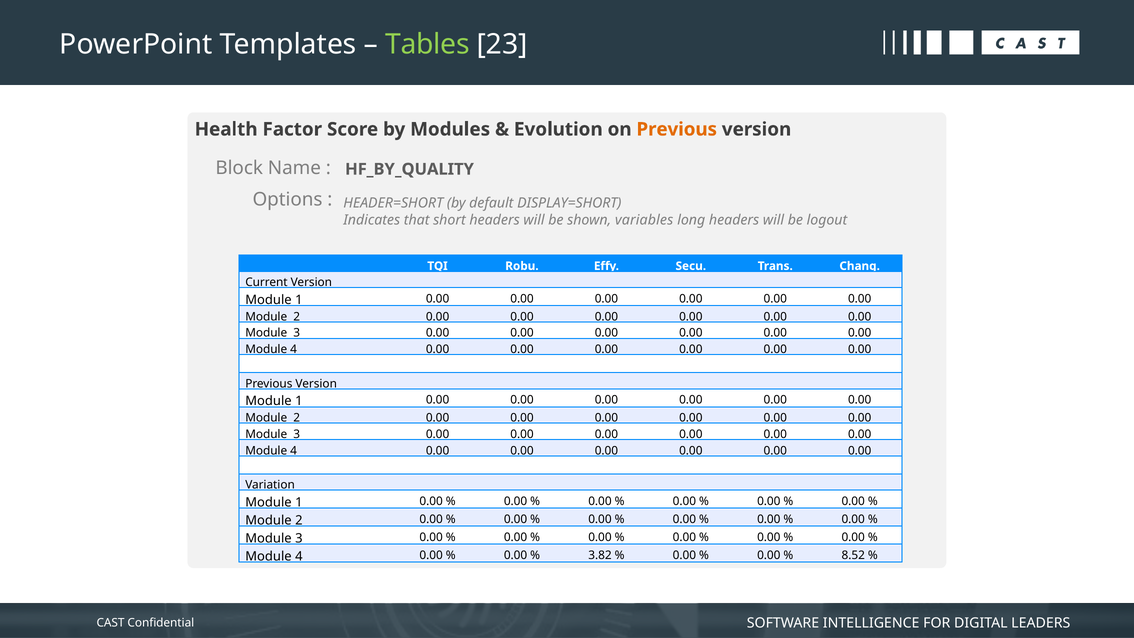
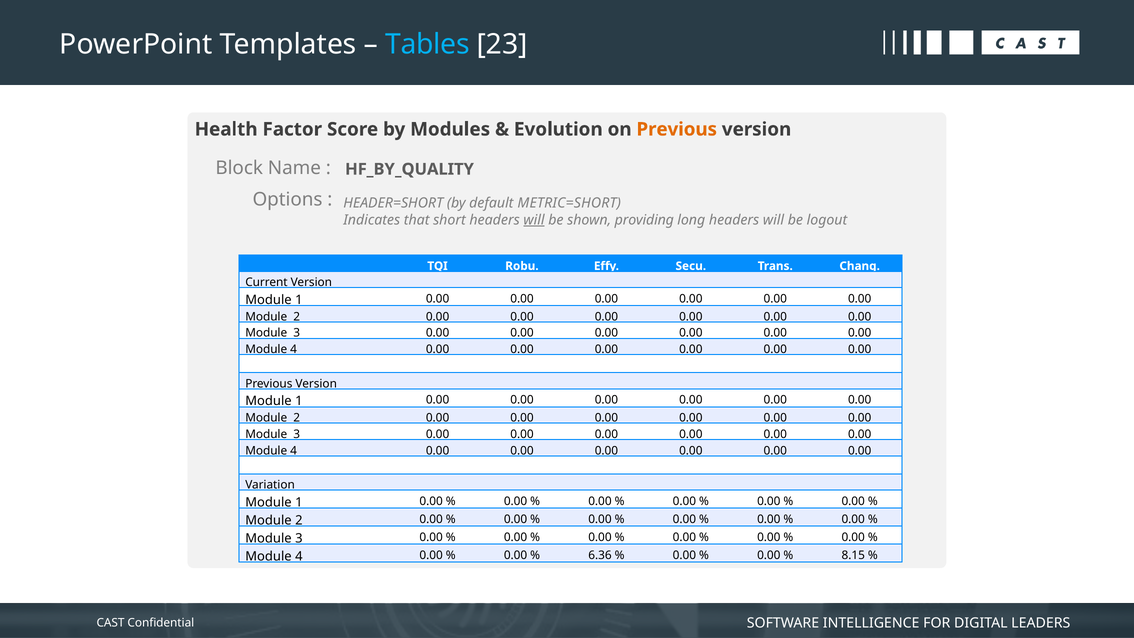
Tables colour: light green -> light blue (427, 44)
DISPLAY=SHORT: DISPLAY=SHORT -> METRIC=SHORT (569, 203)
will underline: none -> present (534, 220)
variables: variables -> providing (644, 220)
3.82: 3.82 -> 6.36 (600, 555)
8.52: 8.52 -> 8.15 (853, 555)
